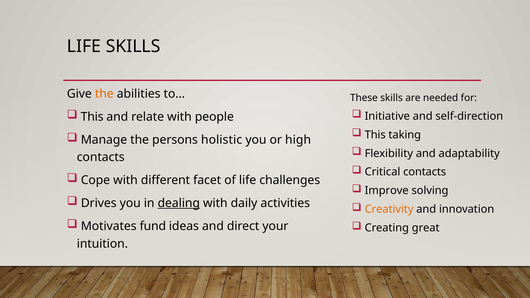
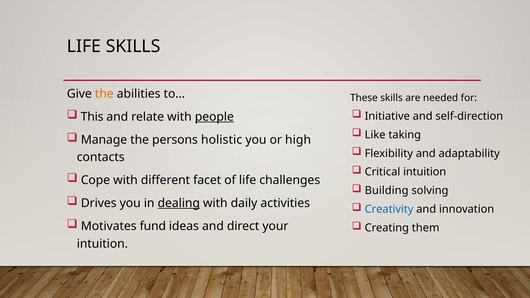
people underline: none -> present (214, 117)
This: This -> Like (375, 135)
Critical contacts: contacts -> intuition (425, 172)
Improve: Improve -> Building (387, 191)
Creativity colour: orange -> blue (389, 209)
great: great -> them (426, 228)
